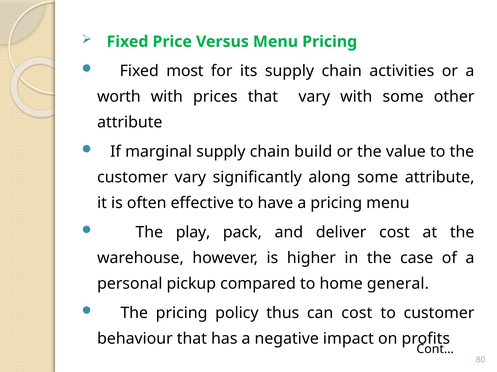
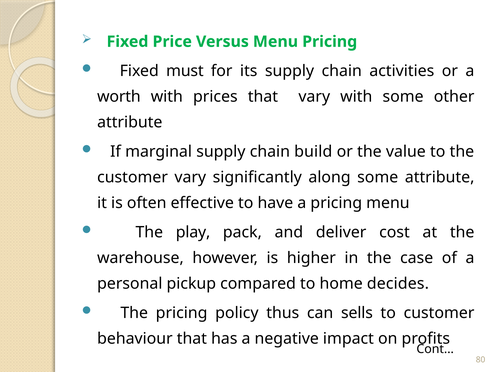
most: most -> must (185, 71)
general: general -> decides (398, 284)
can cost: cost -> sells (357, 314)
